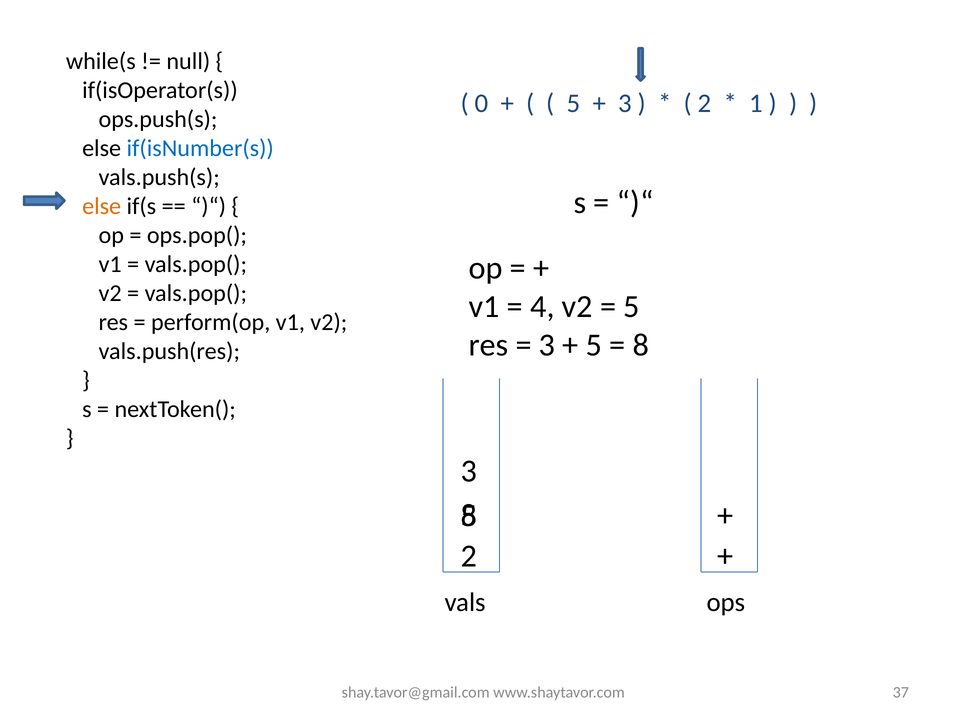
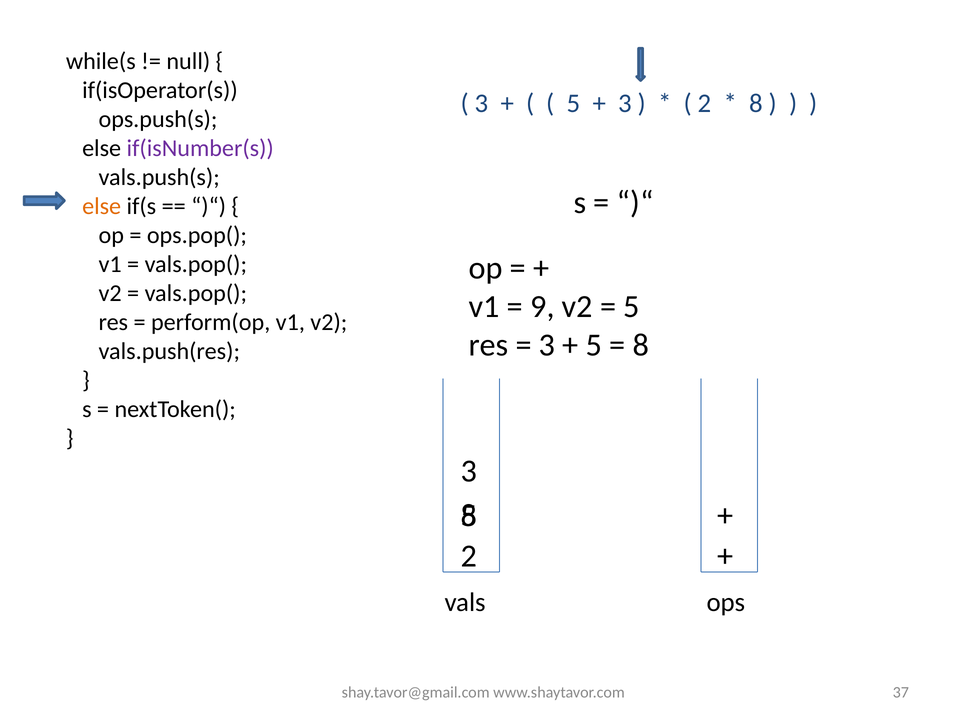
0: 0 -> 3 (482, 103)
1: 1 -> 8 (756, 103)
if(isNumber(s colour: blue -> purple (200, 148)
4: 4 -> 9 (542, 307)
